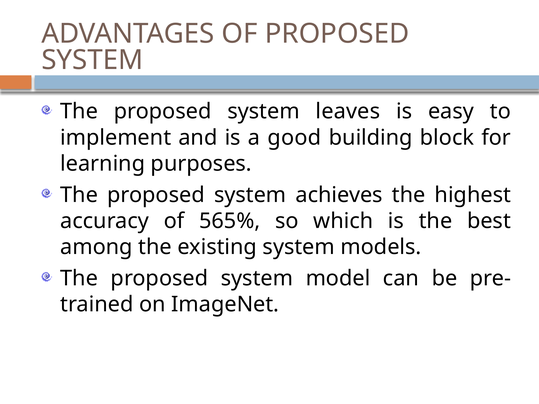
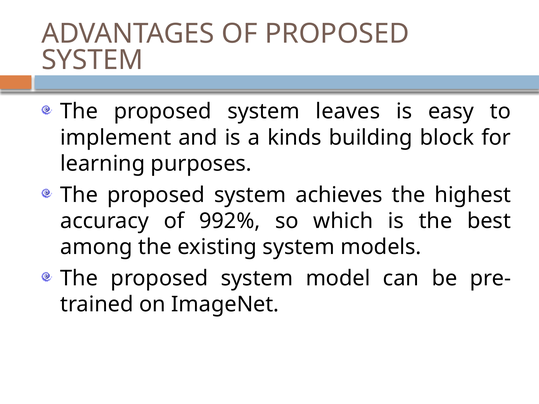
good: good -> kinds (295, 138)
565%: 565% -> 992% (230, 221)
